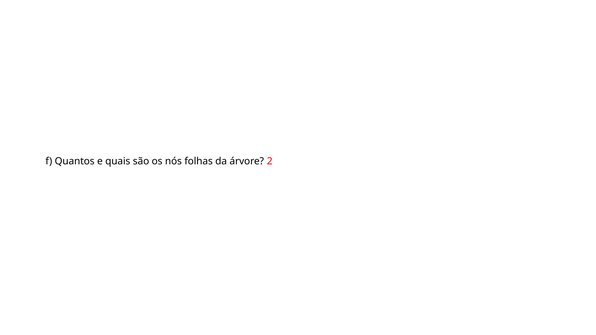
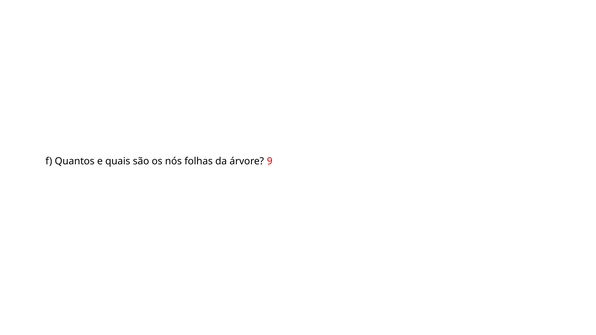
2: 2 -> 9 (270, 161)
